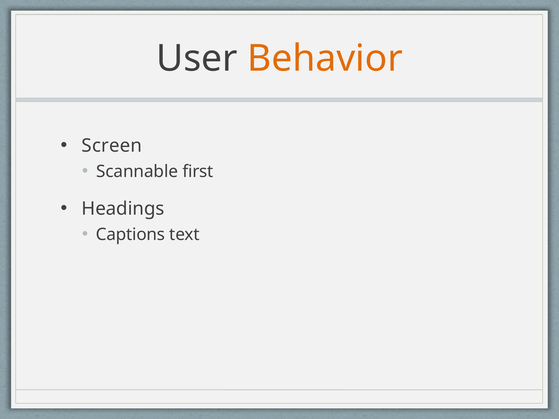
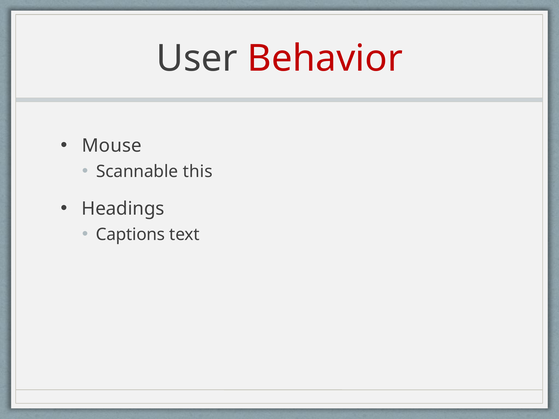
Behavior colour: orange -> red (325, 58)
Screen: Screen -> Mouse (112, 146)
first: first -> this (198, 172)
